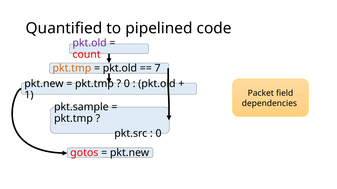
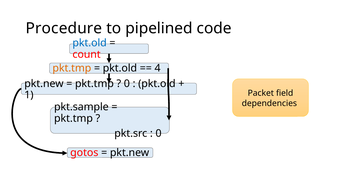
Quantified: Quantified -> Procedure (64, 28)
pkt.old colour: purple -> blue (90, 43)
7: 7 -> 4 (158, 68)
